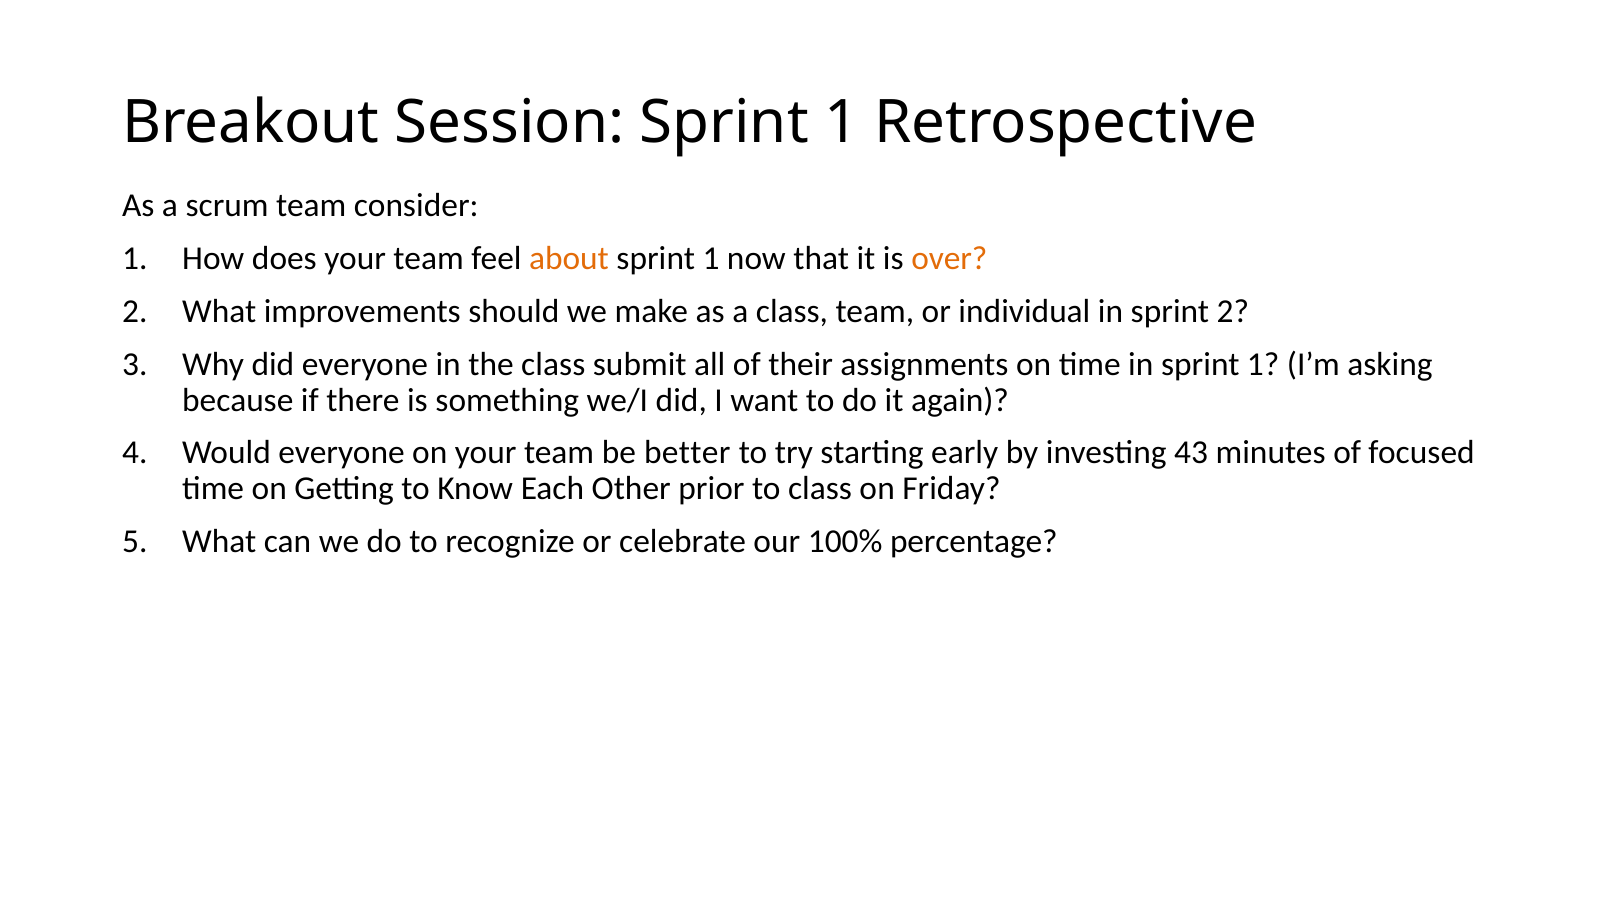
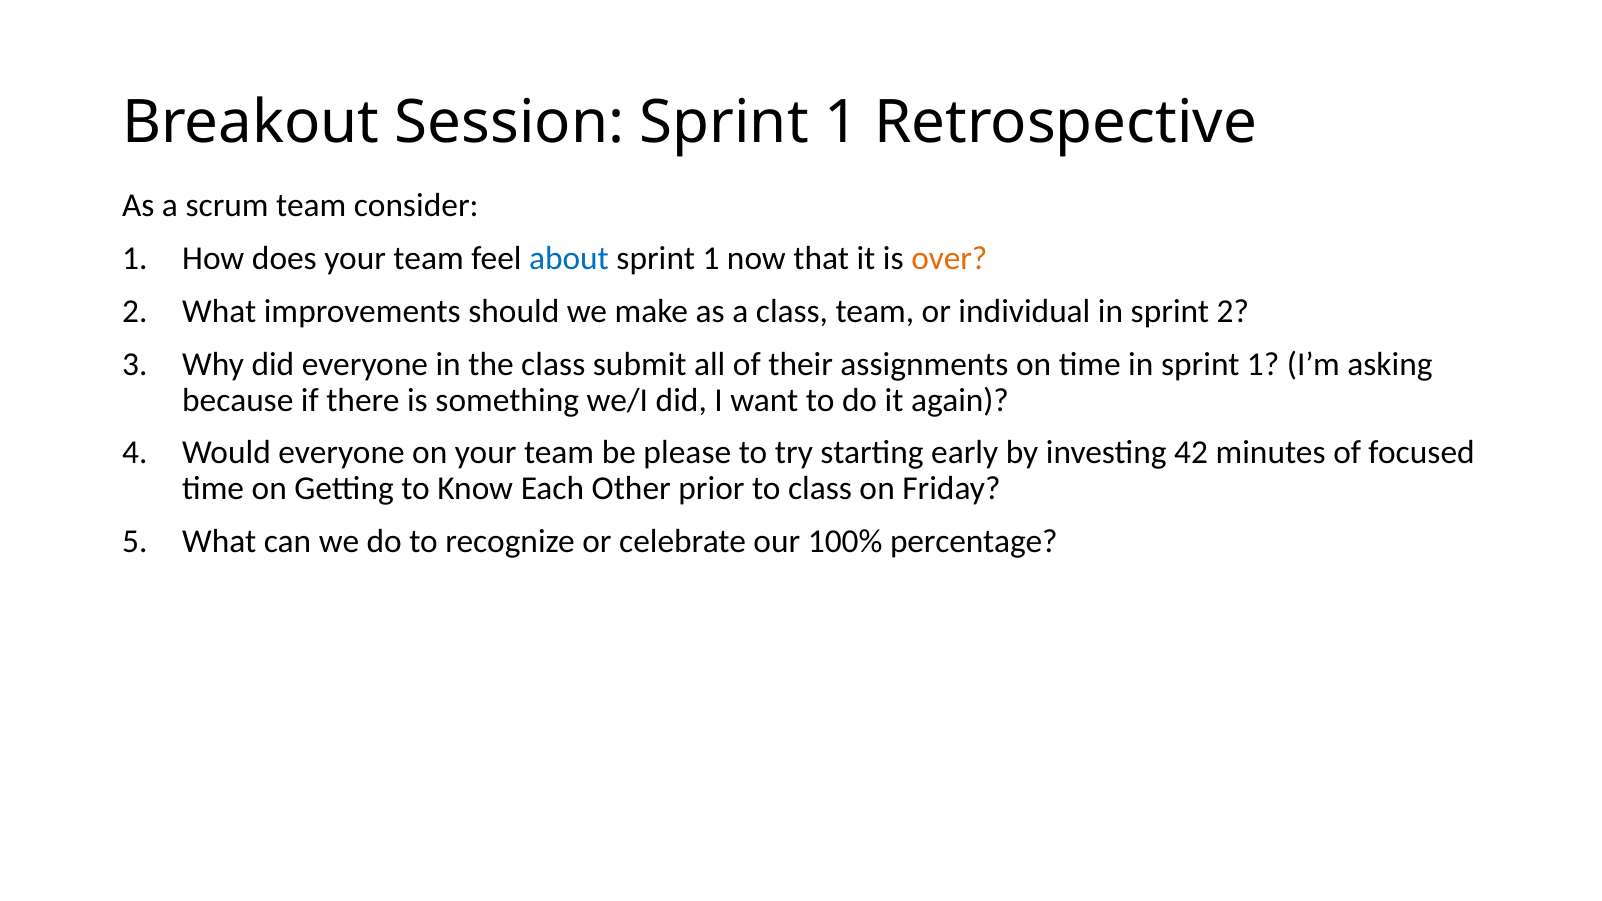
about colour: orange -> blue (569, 258)
better: better -> please (687, 453)
43: 43 -> 42 (1191, 453)
